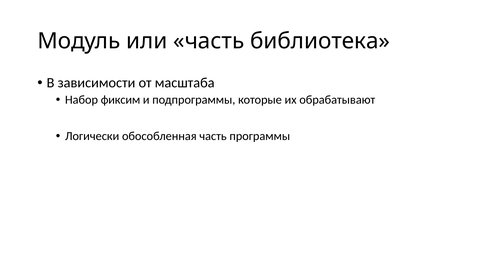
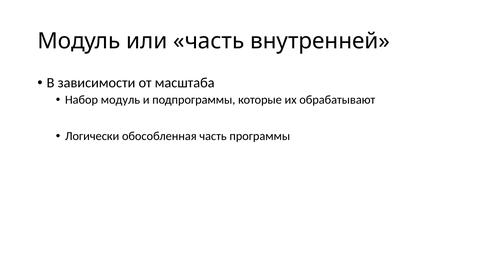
часть библиотека: библиотека -> внутренней (320, 41)
Набор фиксим: фиксим -> модуль (120, 100)
